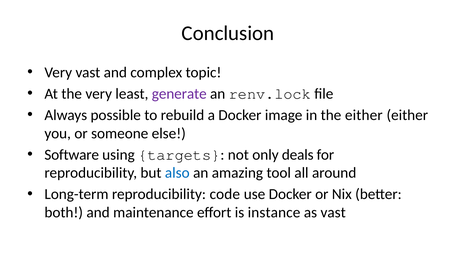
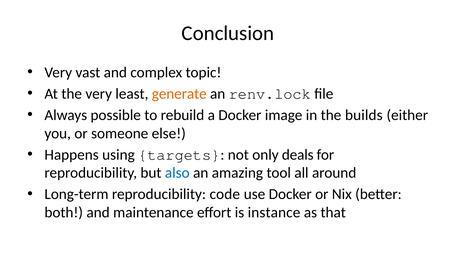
generate colour: purple -> orange (179, 94)
the either: either -> builds (364, 115)
Software: Software -> Happens (72, 154)
as vast: vast -> that (333, 212)
